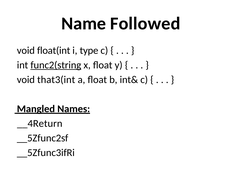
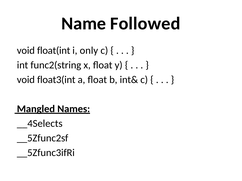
type: type -> only (89, 51)
func2(string underline: present -> none (56, 65)
that3(int: that3(int -> float3(int (56, 80)
__4Return: __4Return -> __4Selects (40, 124)
